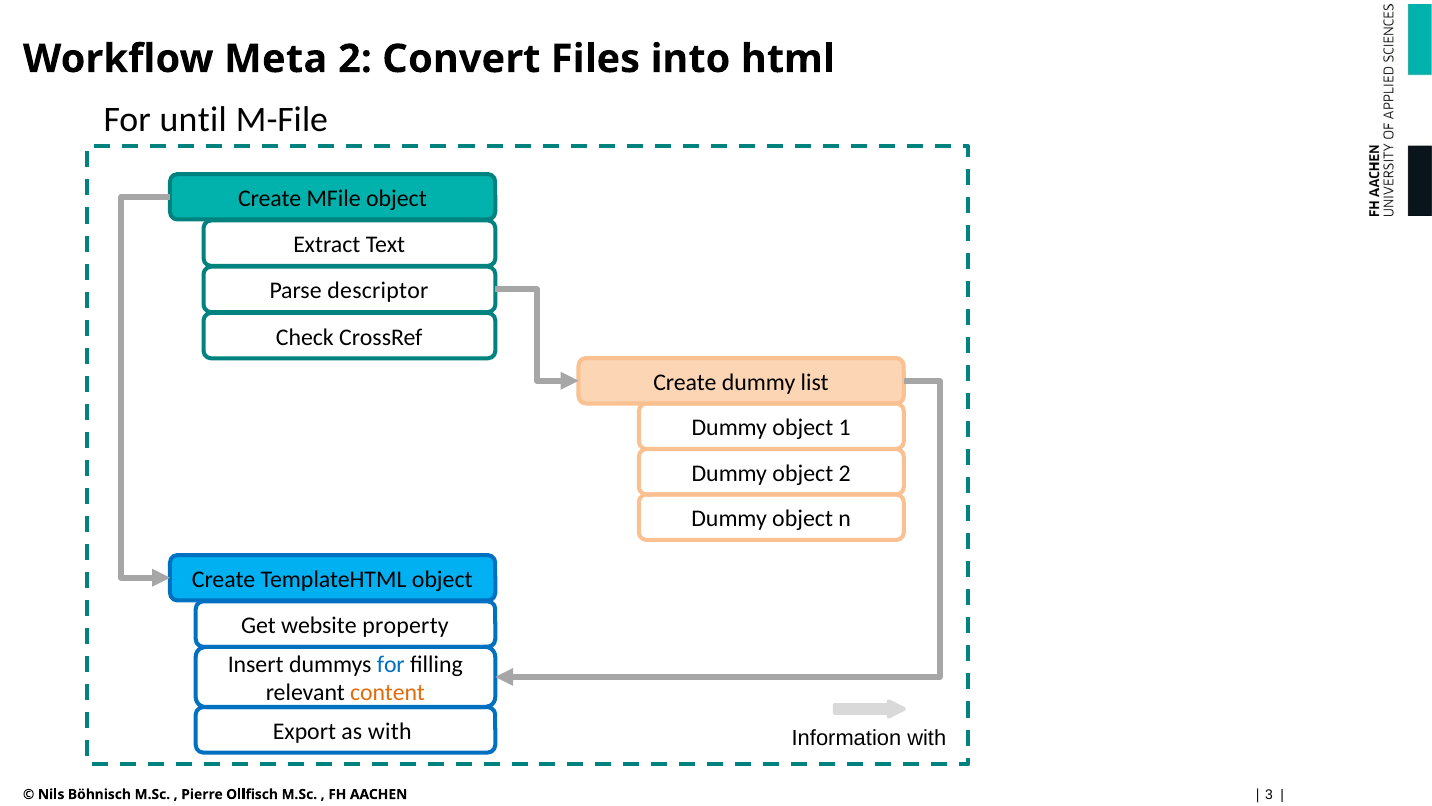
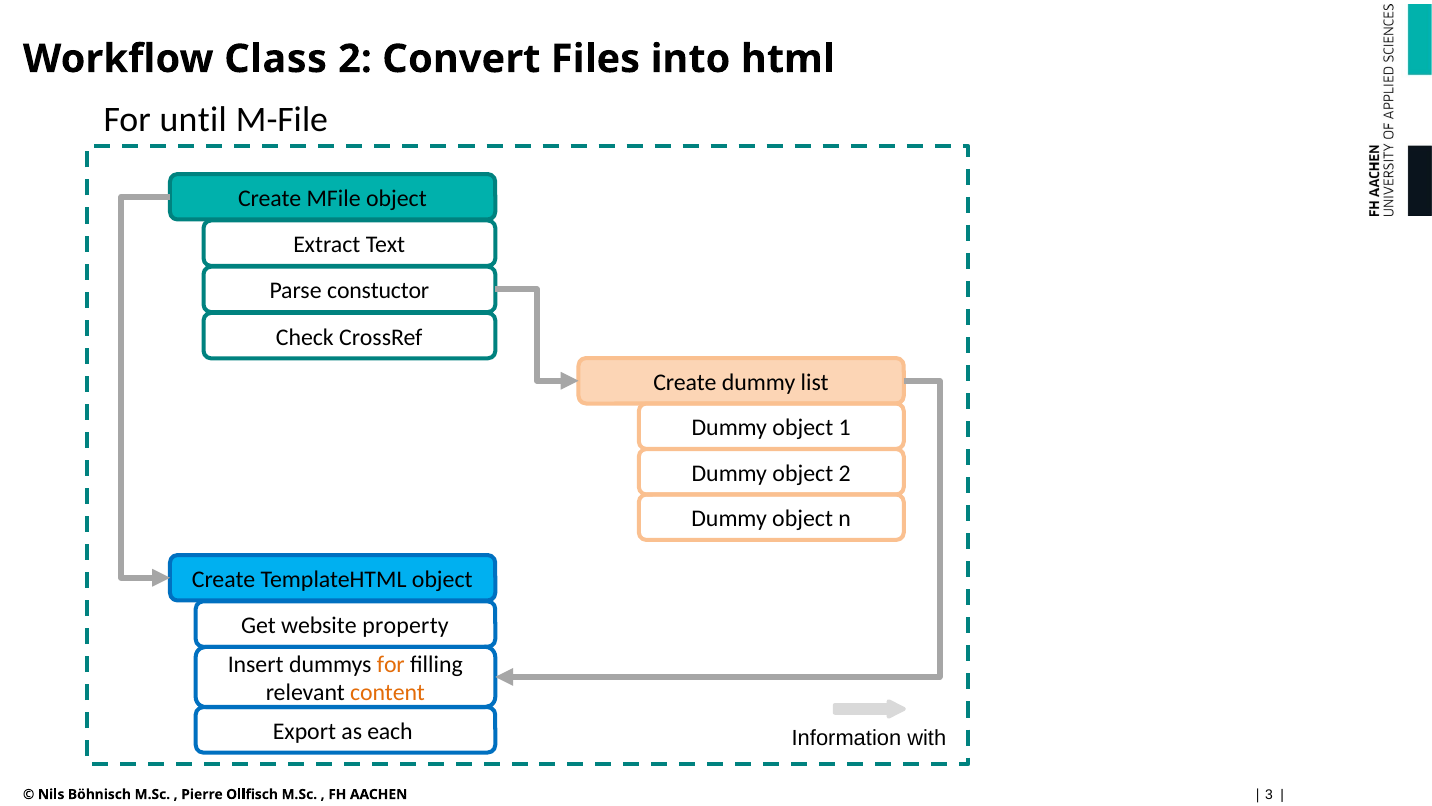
Meta: Meta -> Class (276, 59)
descriptor: descriptor -> constuctor (378, 291)
for colour: blue -> orange (391, 664)
as with: with -> each (390, 731)
